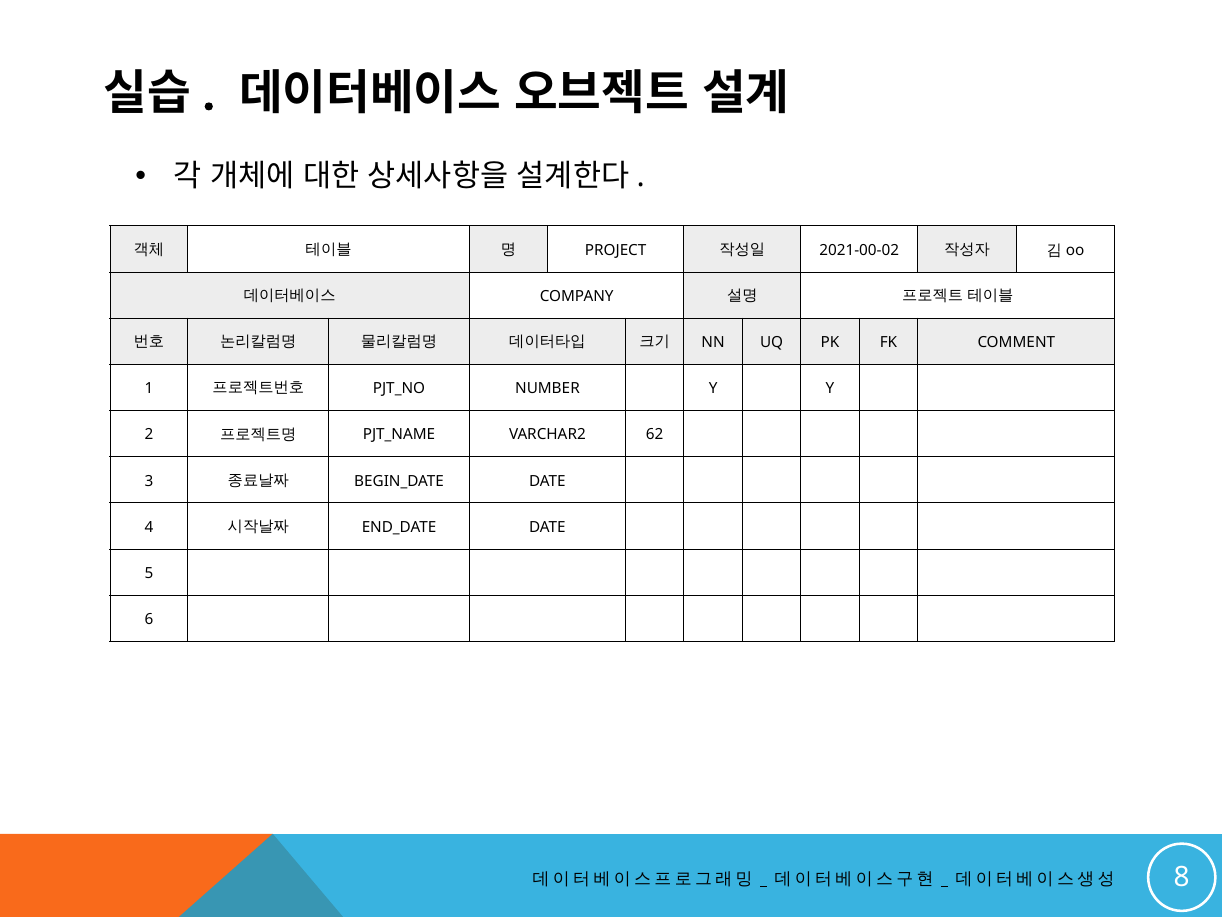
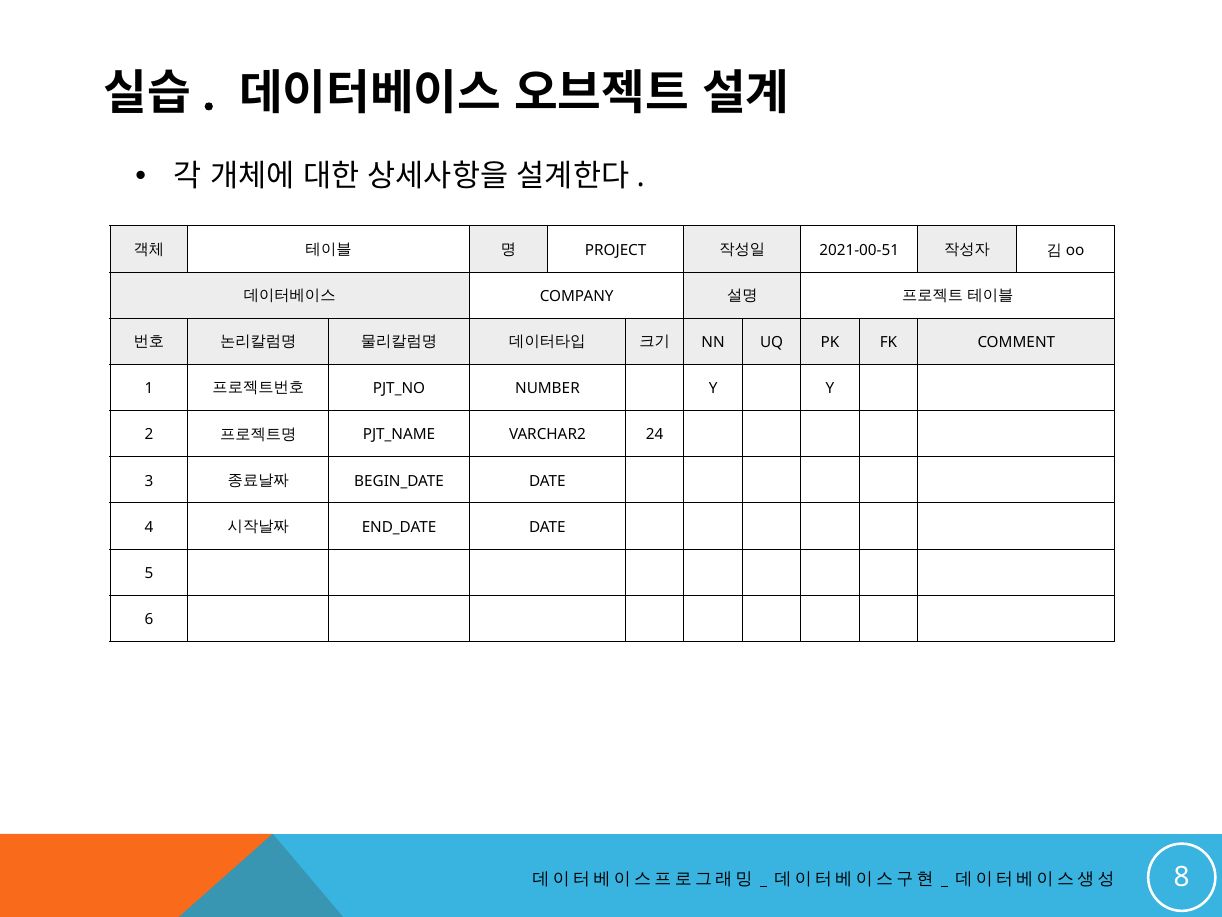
2021-00-02: 2021-00-02 -> 2021-00-51 (859, 250)
62: 62 -> 24 (655, 435)
